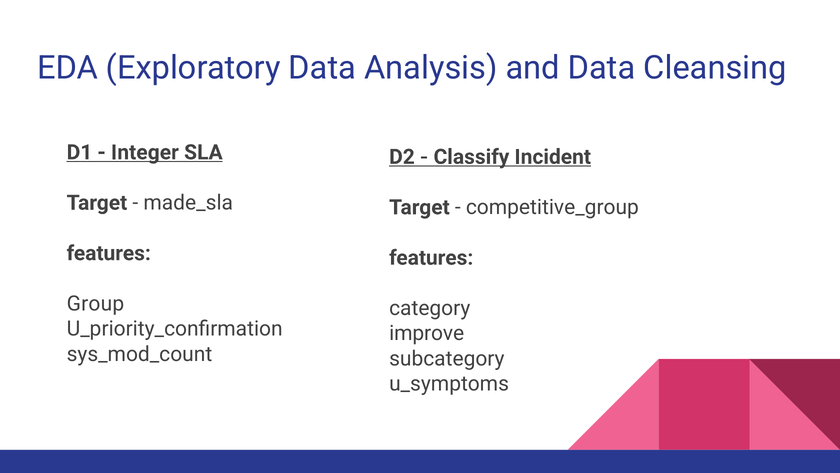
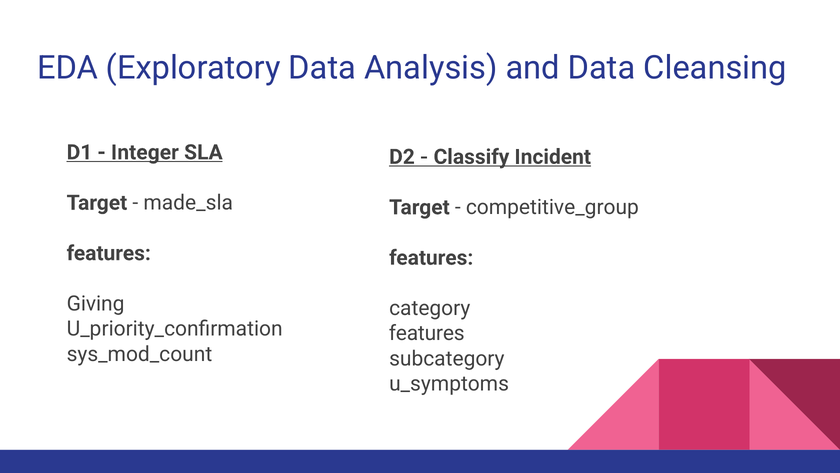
Group: Group -> Giving (96, 303)
improve: improve -> features (427, 333)
